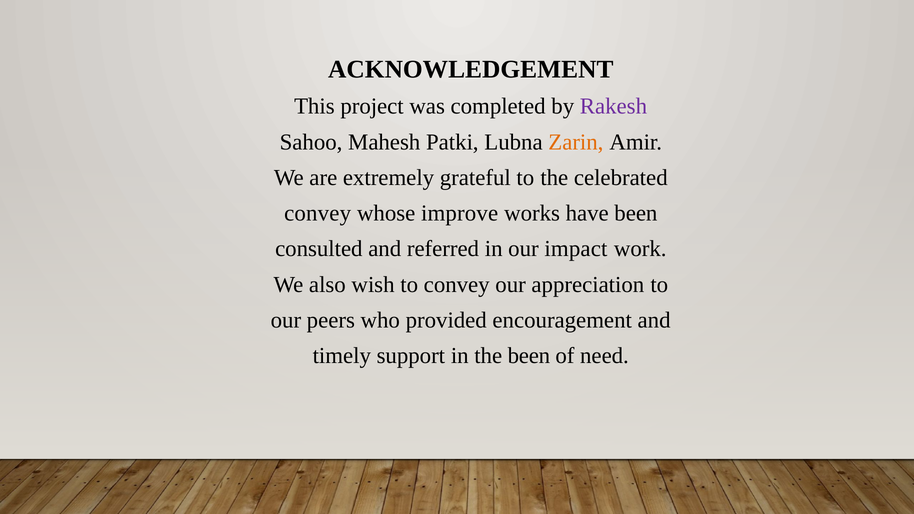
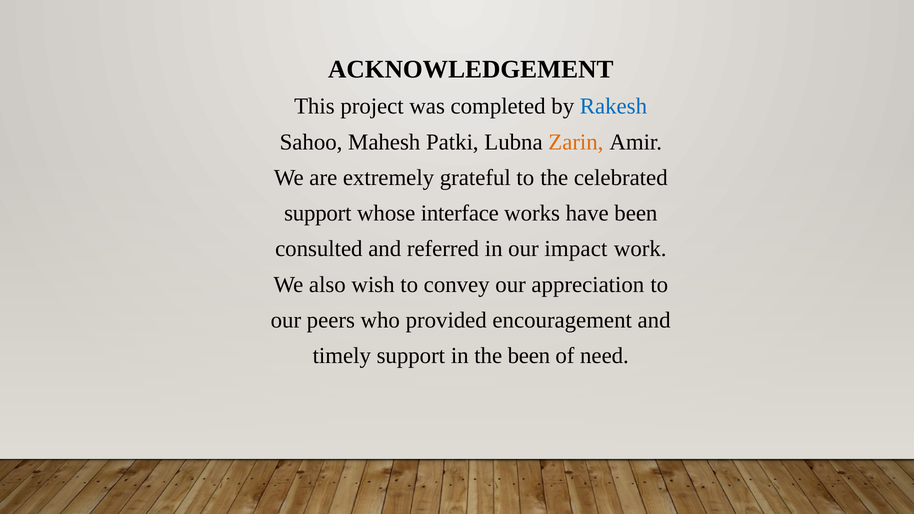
Rakesh colour: purple -> blue (613, 106)
convey: convey -> support (318, 213)
improve: improve -> interface (460, 213)
